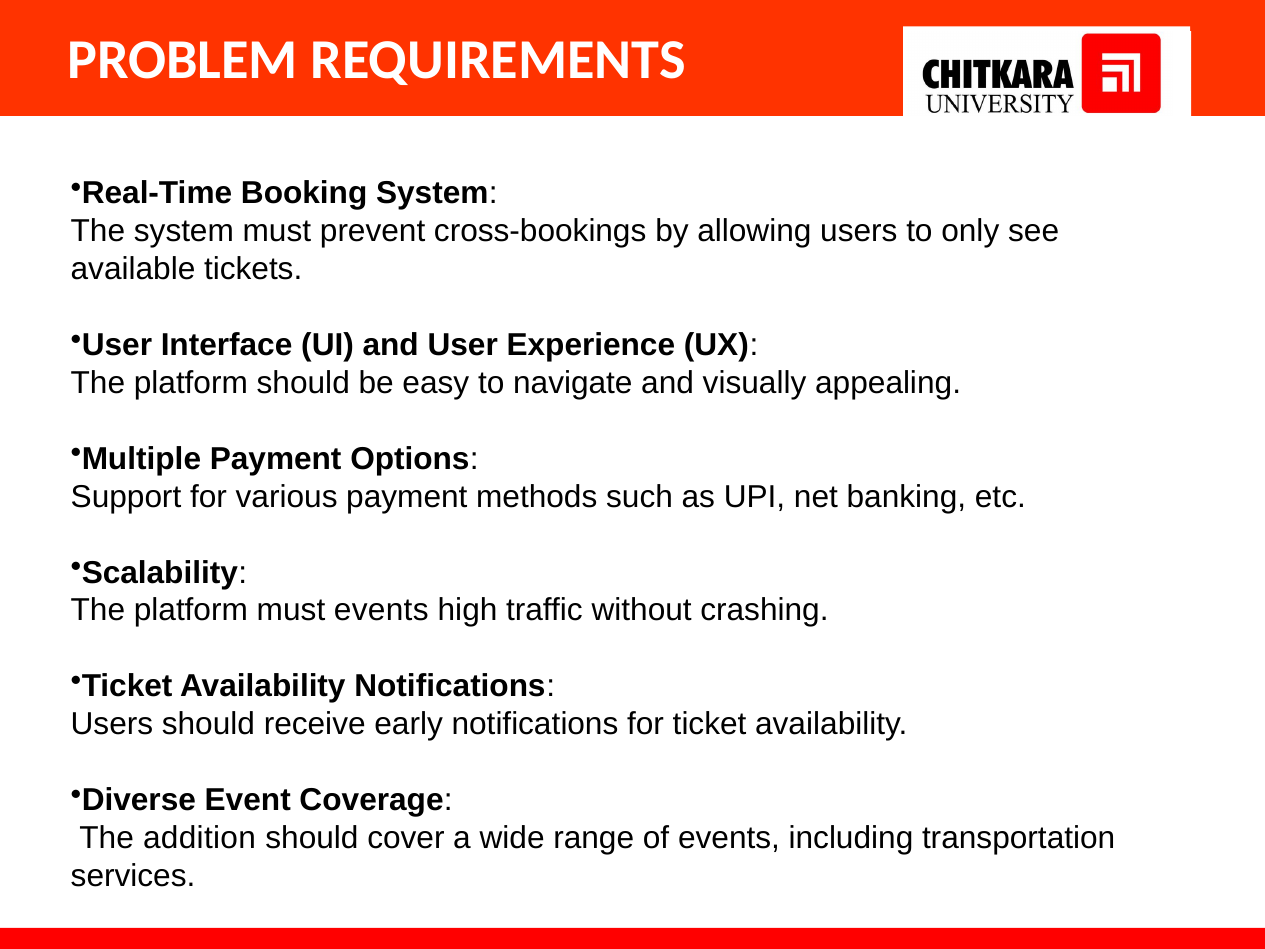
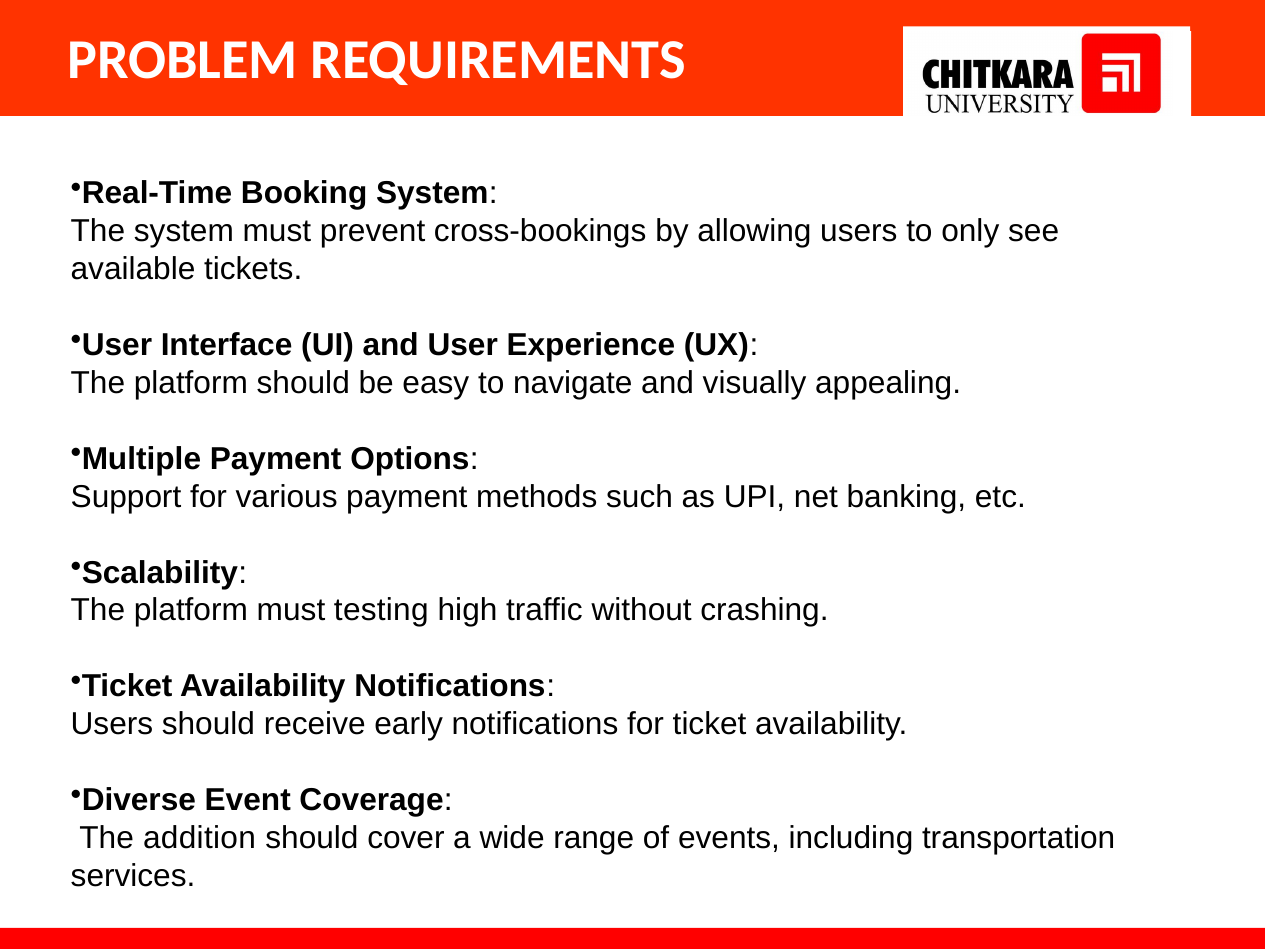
must events: events -> testing (381, 610)
